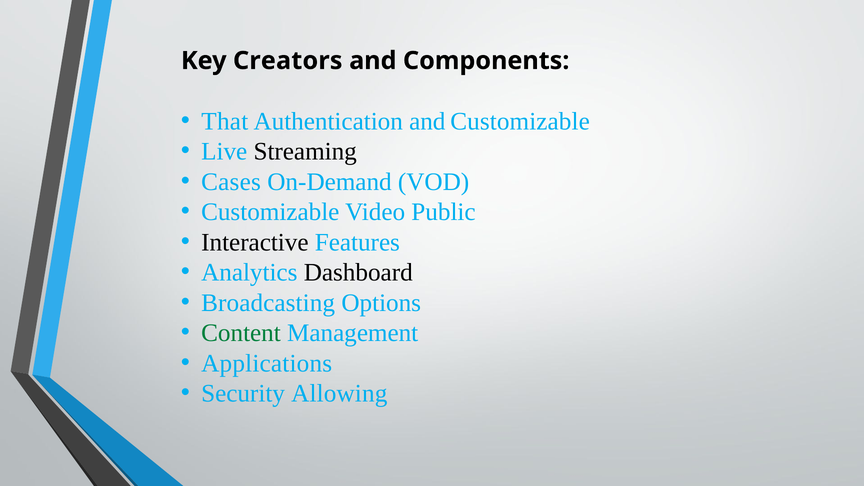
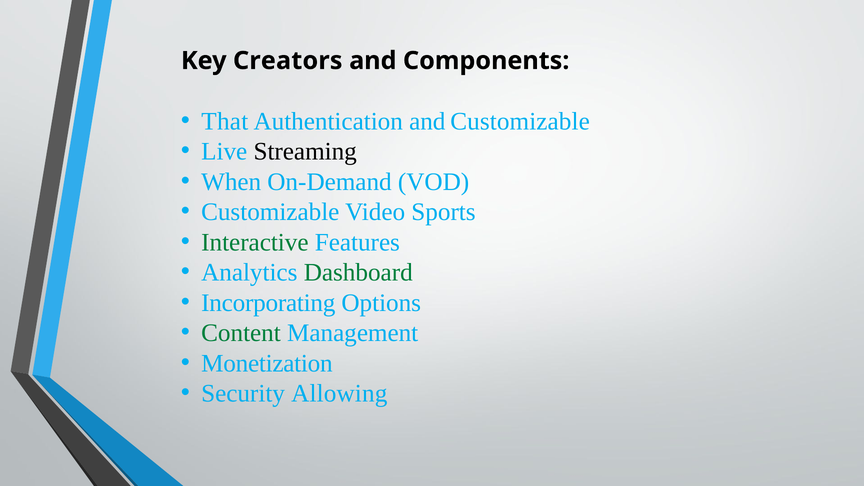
Cases: Cases -> When (231, 182)
Public: Public -> Sports (443, 212)
Interactive colour: black -> green (255, 242)
Dashboard colour: black -> green (358, 272)
Broadcasting: Broadcasting -> Incorporating (268, 303)
Applications: Applications -> Monetization (267, 363)
